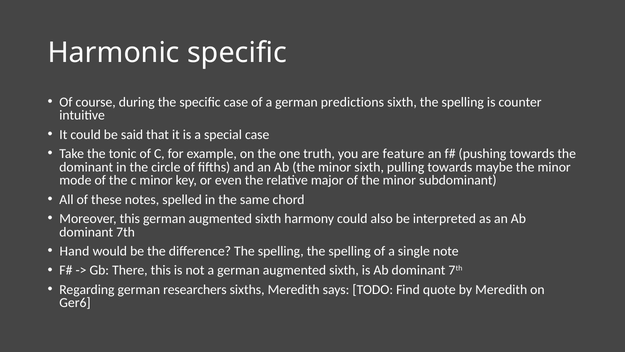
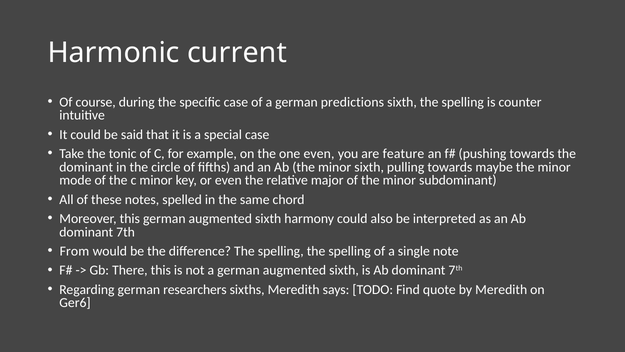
Harmonic specific: specific -> current (237, 53)
one truth: truth -> even (319, 154)
Hand: Hand -> From (74, 251)
